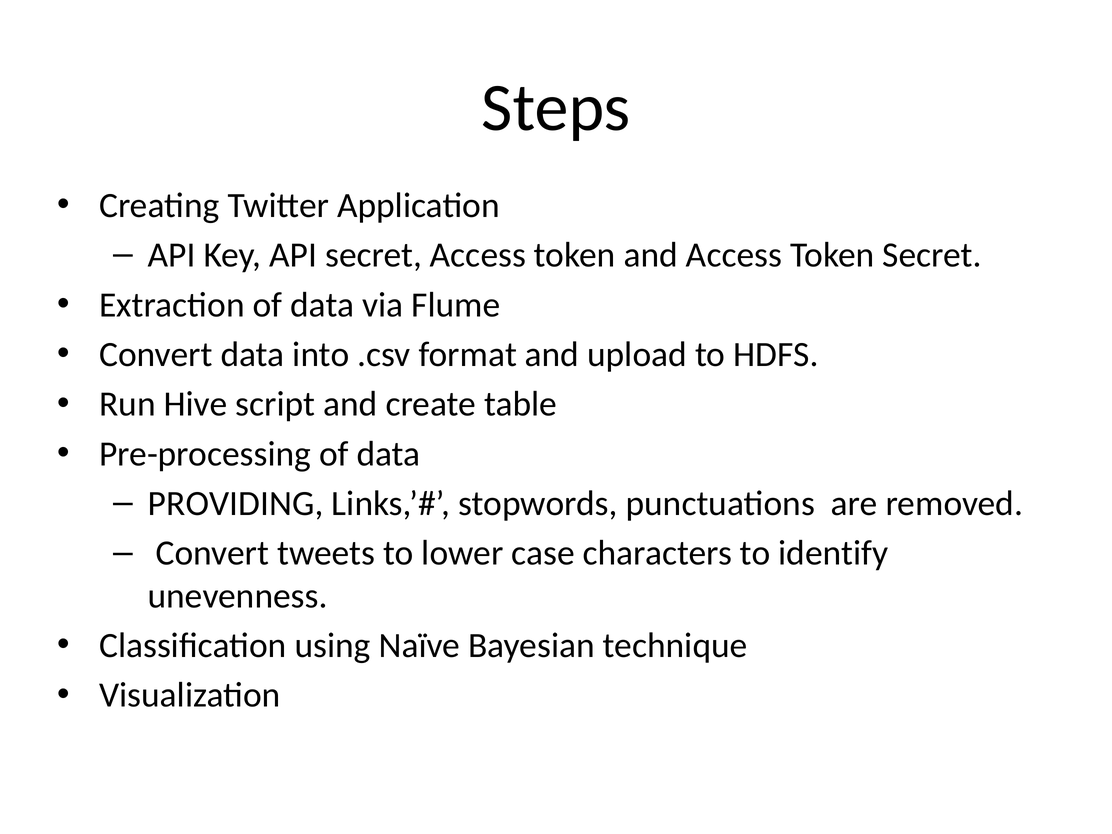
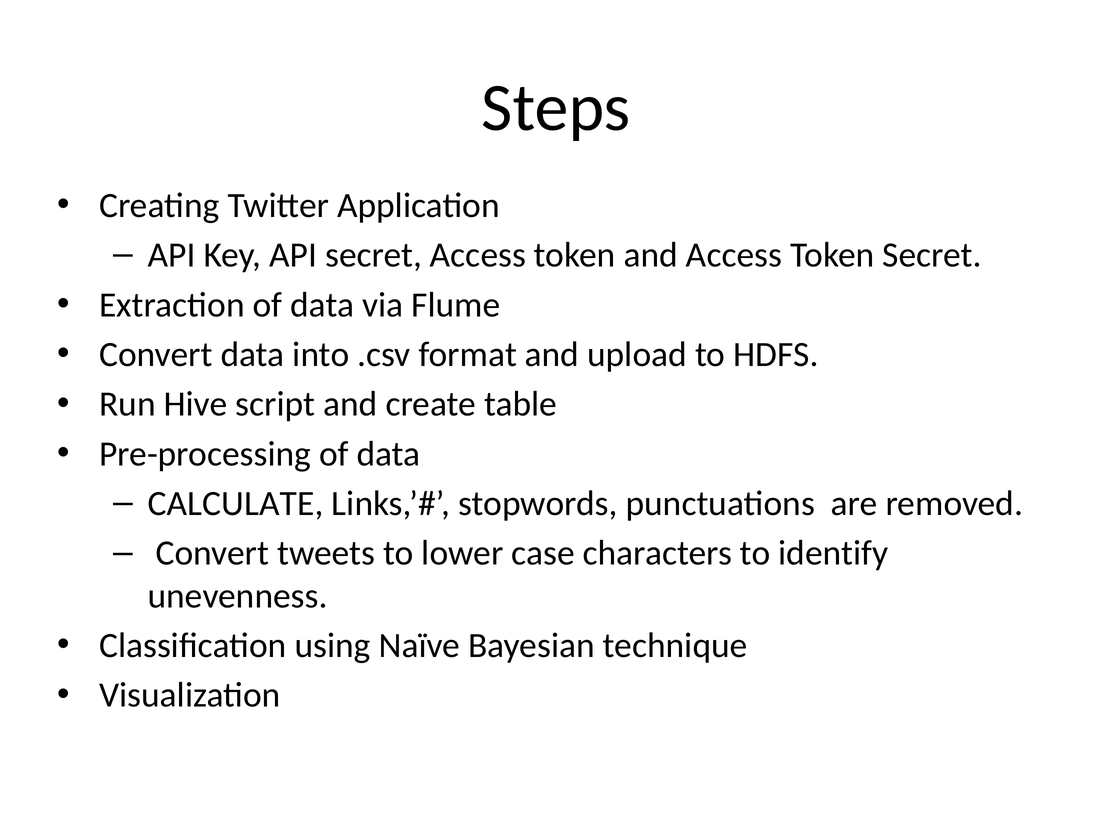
PROVIDING: PROVIDING -> CALCULATE (236, 504)
